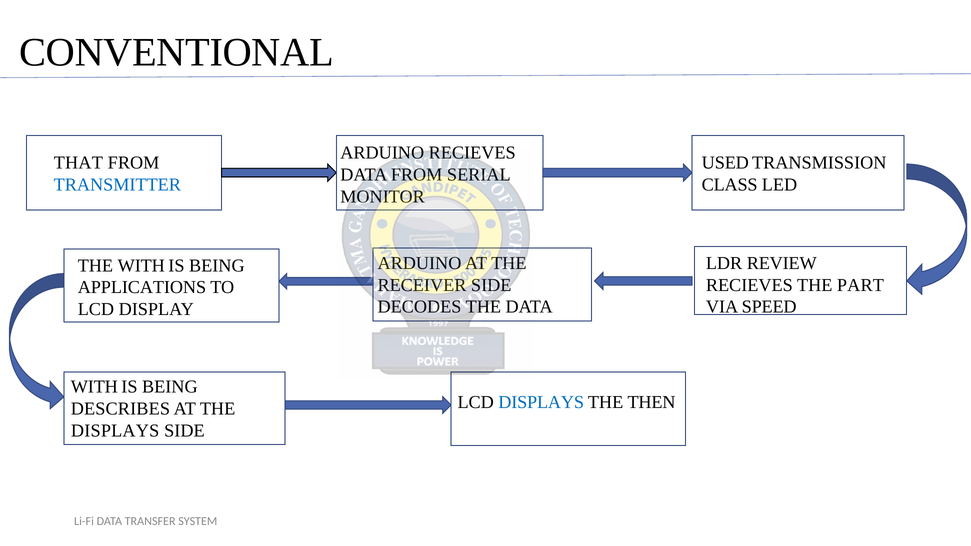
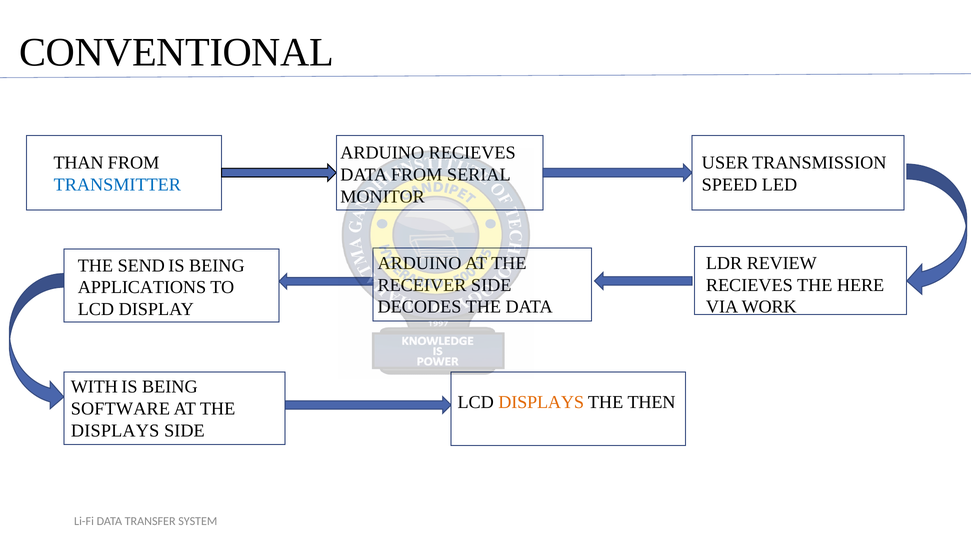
THAT: THAT -> THAN (79, 163)
USED: USED -> USER (725, 163)
CLASS: CLASS -> SPEED (730, 185)
THE WITH: WITH -> SEND (141, 266)
PART: PART -> HERE (861, 285)
SPEED: SPEED -> WORK (769, 307)
DISPLAYS colour: blue -> orange (541, 403)
DESCRIBES: DESCRIBES -> SOFTWARE (120, 409)
